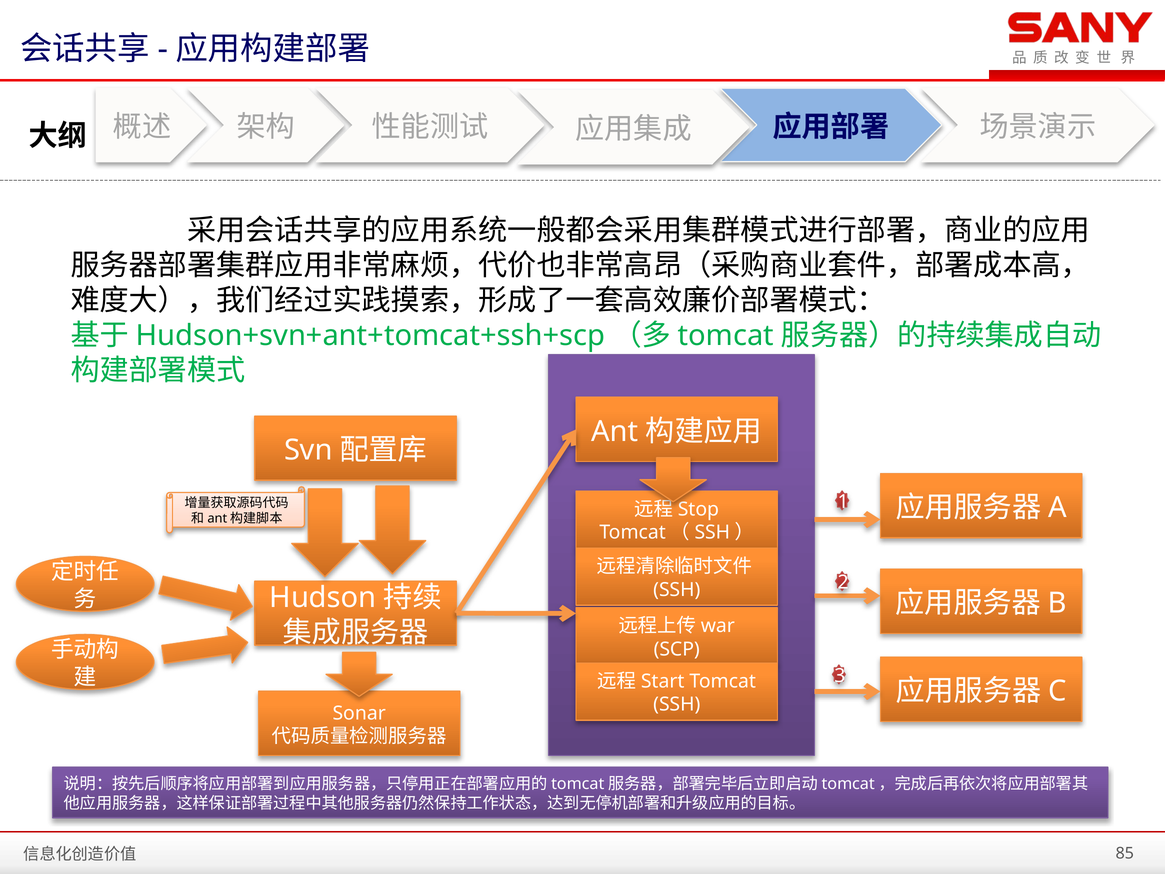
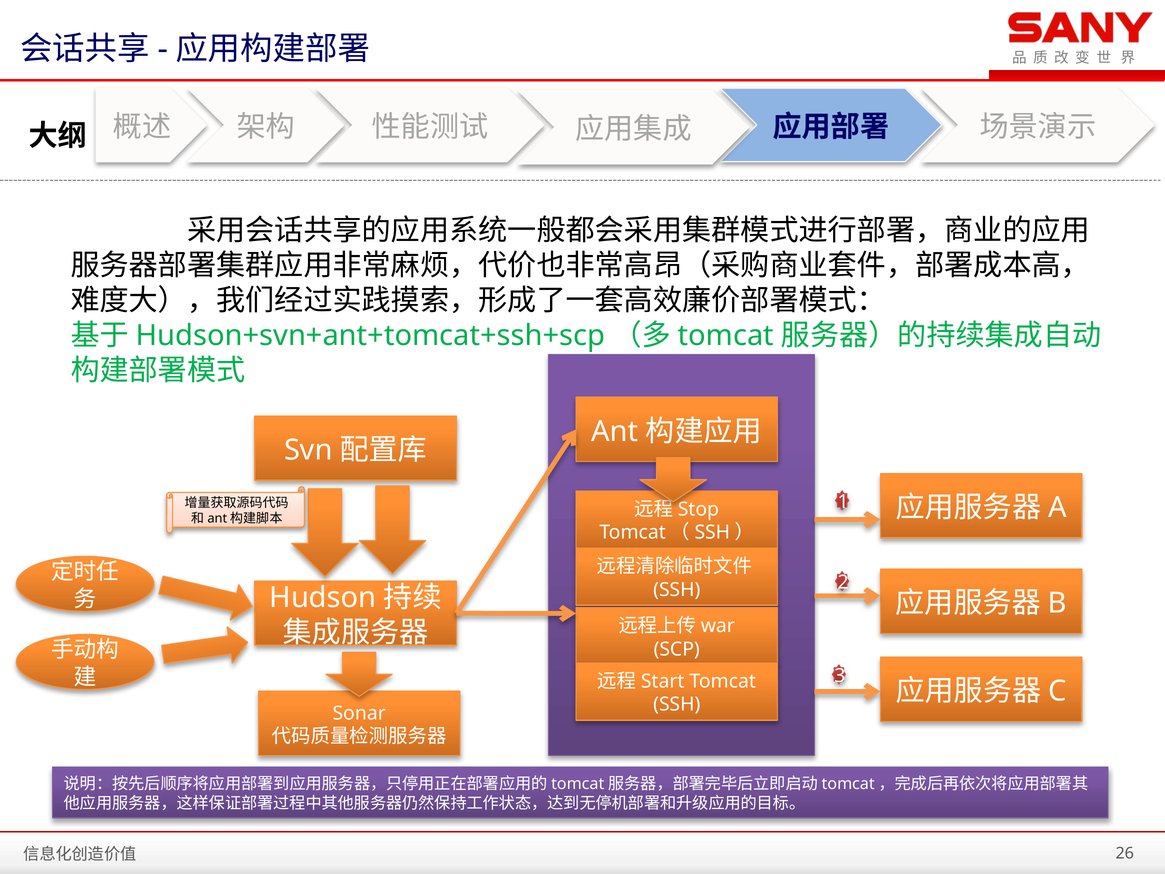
85: 85 -> 26 (1125, 853)
